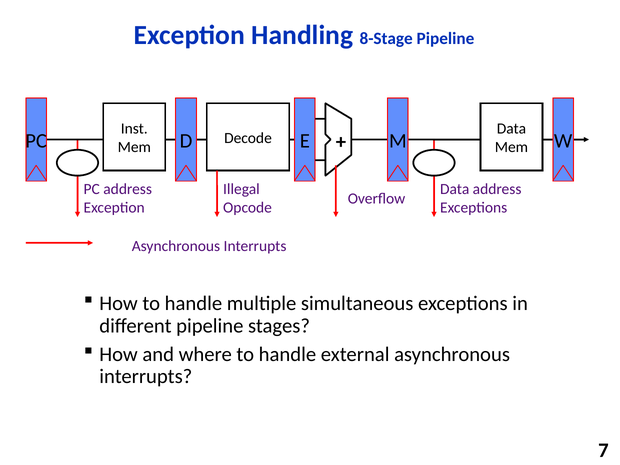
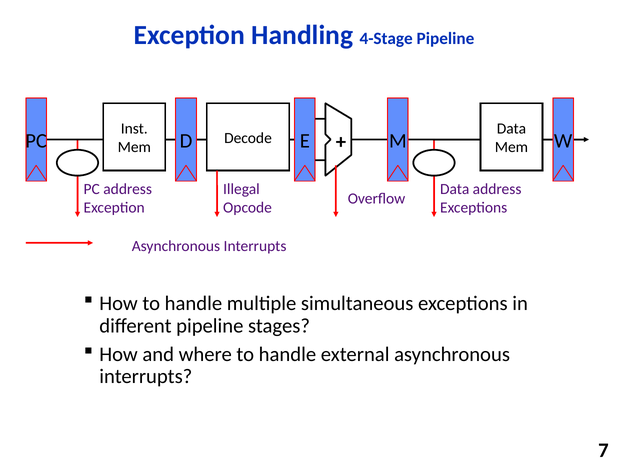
8-Stage: 8-Stage -> 4-Stage (386, 39)
